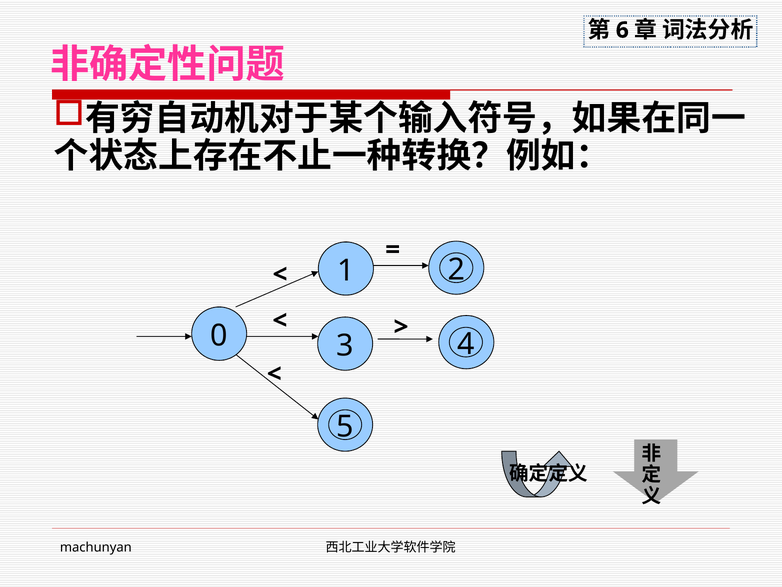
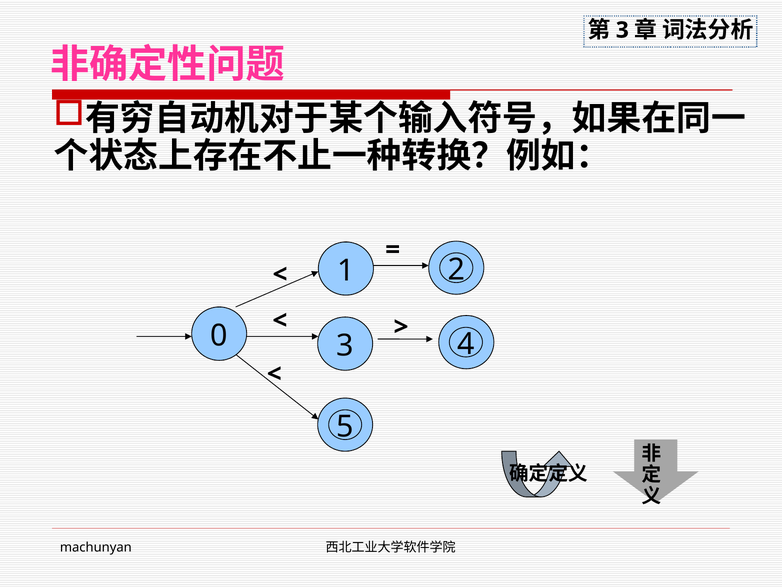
6: 6 -> 3 (622, 30)
